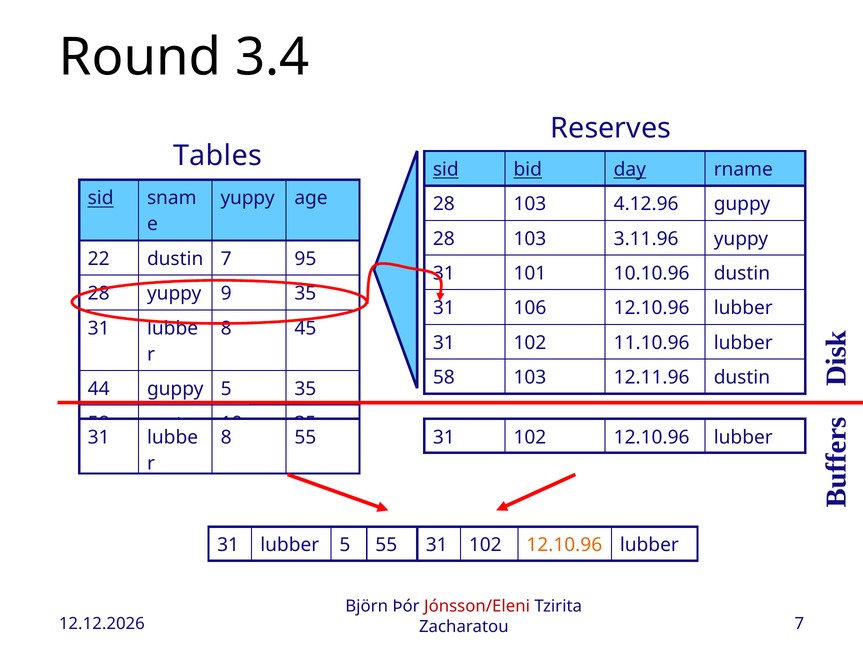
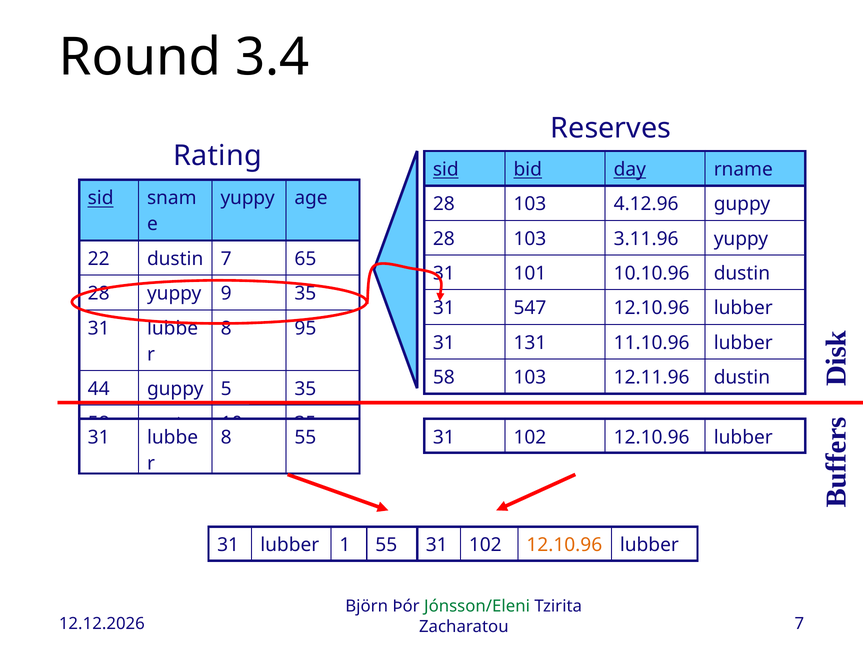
Tables: Tables -> Rating (217, 156)
95: 95 -> 65 (305, 259)
106: 106 -> 547 (530, 308)
45: 45 -> 95 (305, 328)
102: 102 -> 131 (530, 343)
lubber 5: 5 -> 1 (345, 545)
Jónsson/Eleni colour: red -> green (477, 607)
